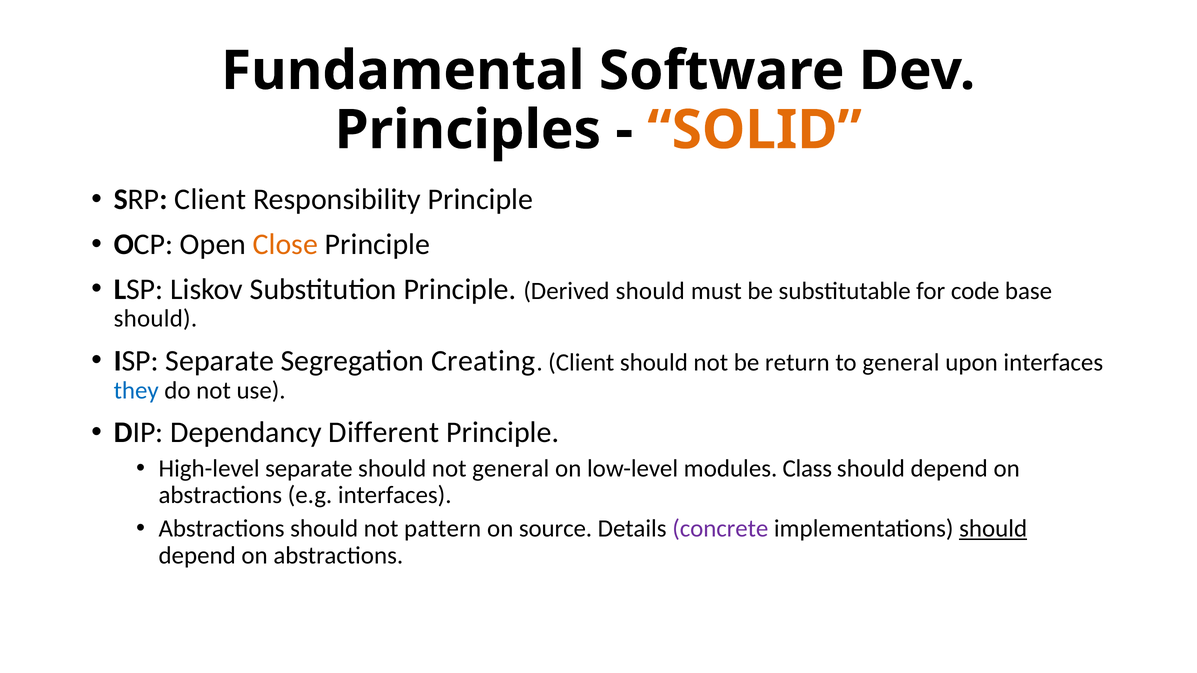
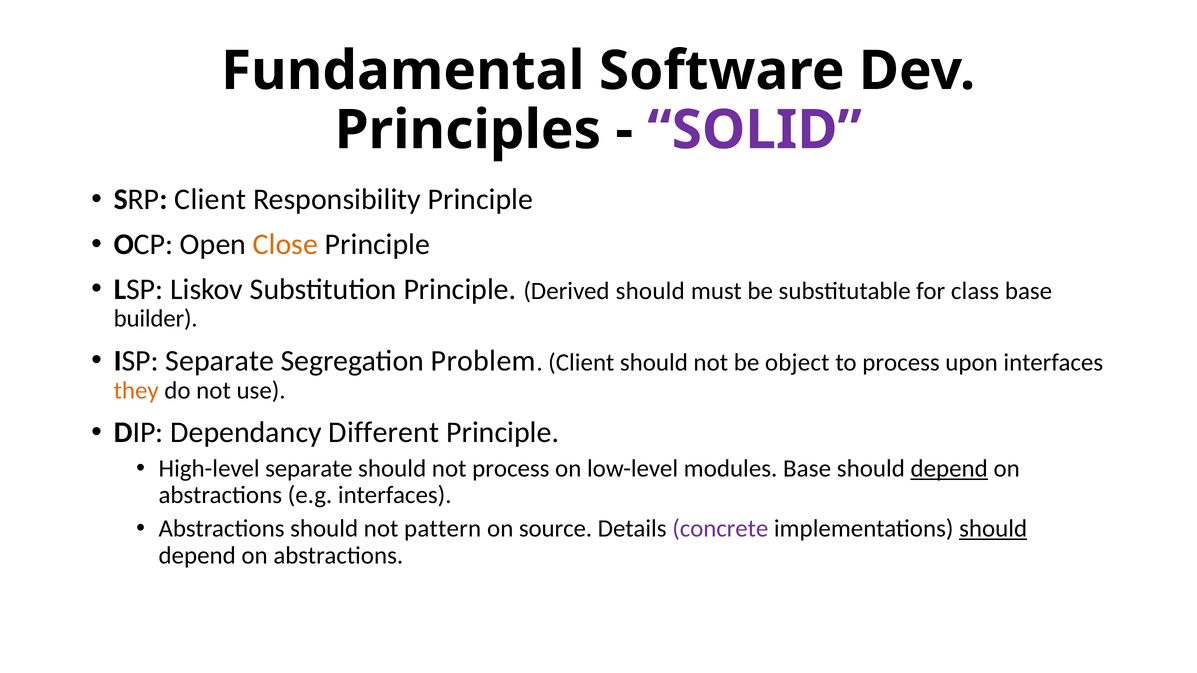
SOLID colour: orange -> purple (755, 130)
code: code -> class (975, 291)
should: should -> builder (156, 319)
Creating: Creating -> Problem (483, 361)
return: return -> object (797, 363)
to general: general -> process (901, 363)
they colour: blue -> orange (136, 391)
not general: general -> process (511, 469)
modules Class: Class -> Base (807, 469)
depend underline: none -> present (949, 469)
